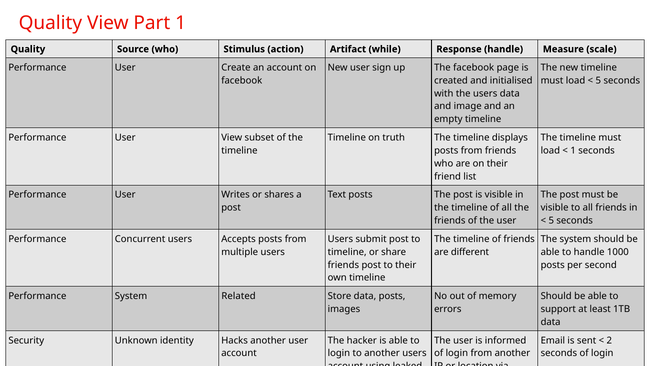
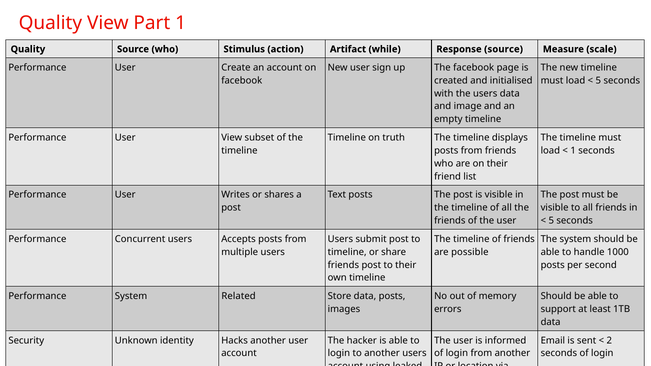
Response handle: handle -> source (504, 49)
different: different -> possible (470, 252)
